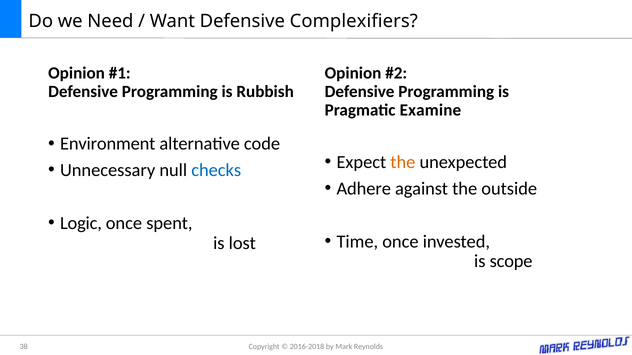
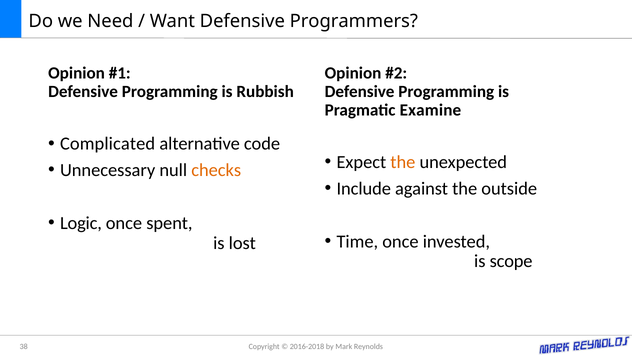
Complexifiers: Complexifiers -> Programmers (354, 21)
Environment: Environment -> Complicated (108, 144)
checks colour: blue -> orange (216, 170)
Adhere: Adhere -> Include (364, 189)
